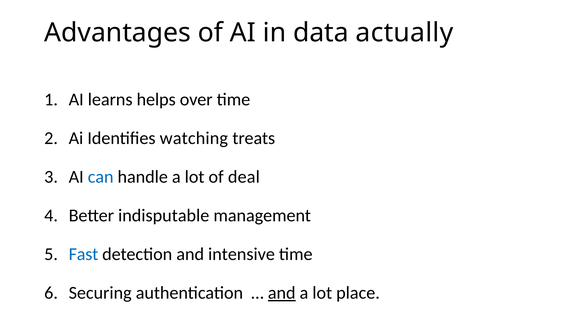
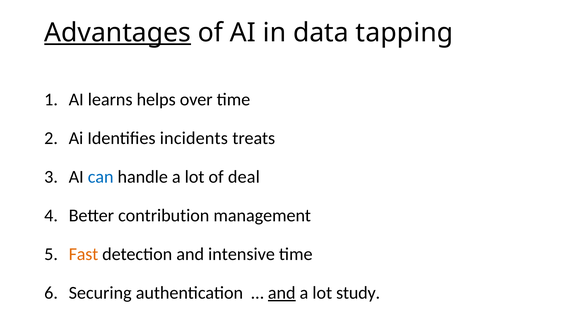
Advantages underline: none -> present (118, 33)
actually: actually -> tapping (404, 33)
watching: watching -> incidents (194, 138)
indisputable: indisputable -> contribution (164, 216)
Fast colour: blue -> orange (83, 254)
place: place -> study (358, 293)
